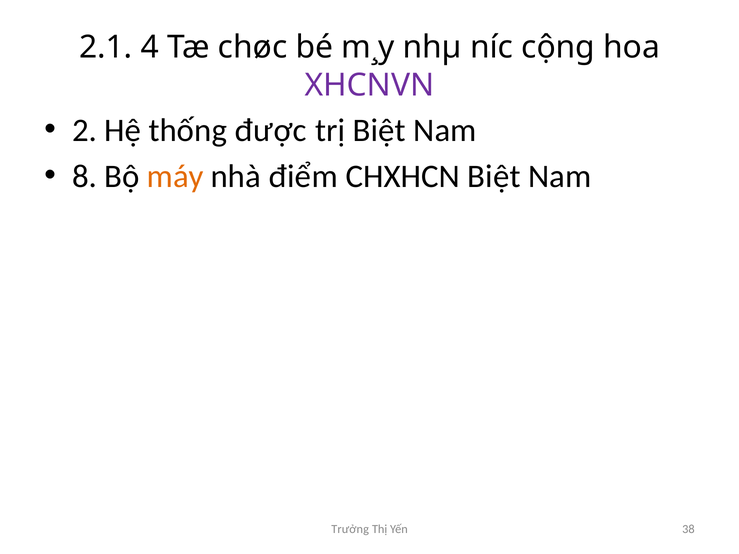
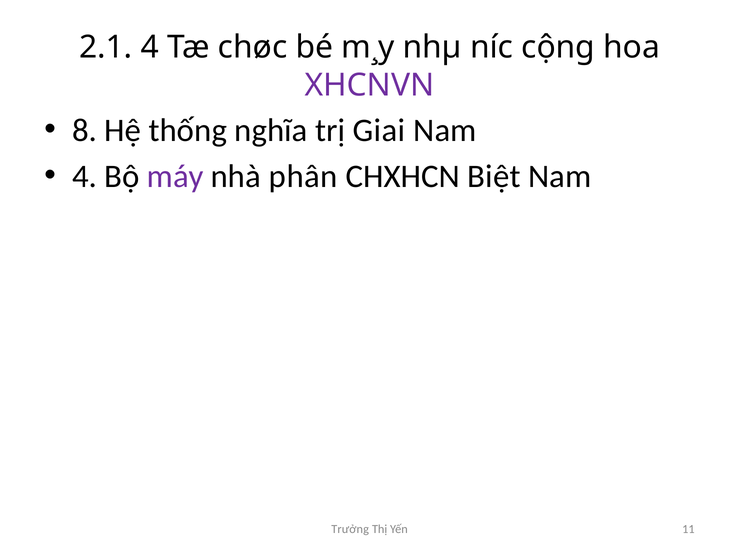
2: 2 -> 8 (85, 130)
được: được -> nghĩa (271, 130)
trị Biệt: Biệt -> Giai (379, 130)
8: 8 -> 4 (85, 176)
máy colour: orange -> purple (175, 176)
điểm: điểm -> phân (303, 176)
38: 38 -> 11 (688, 529)
